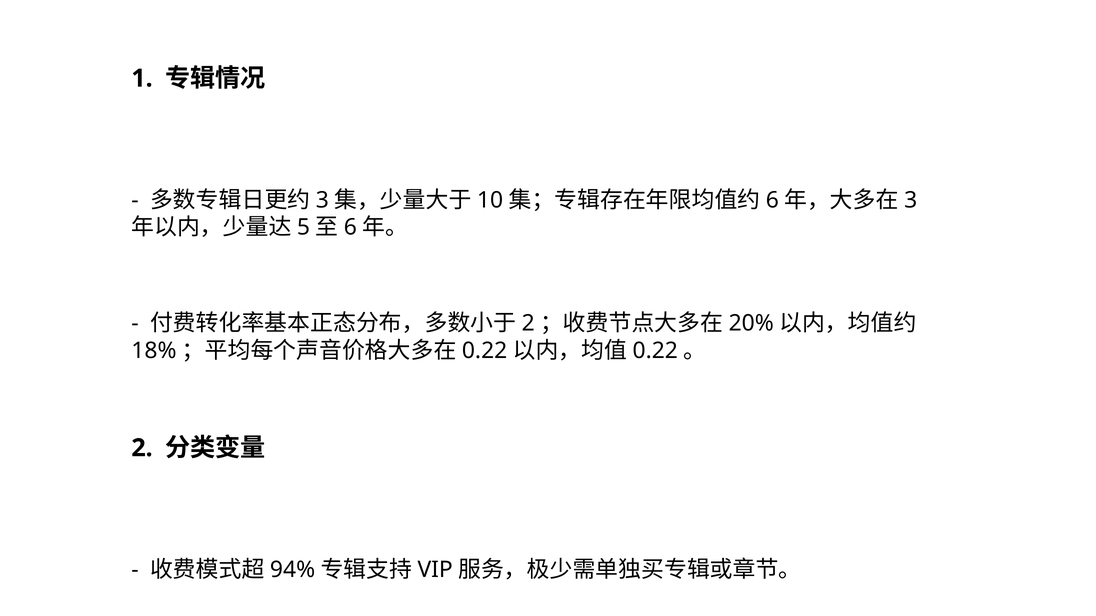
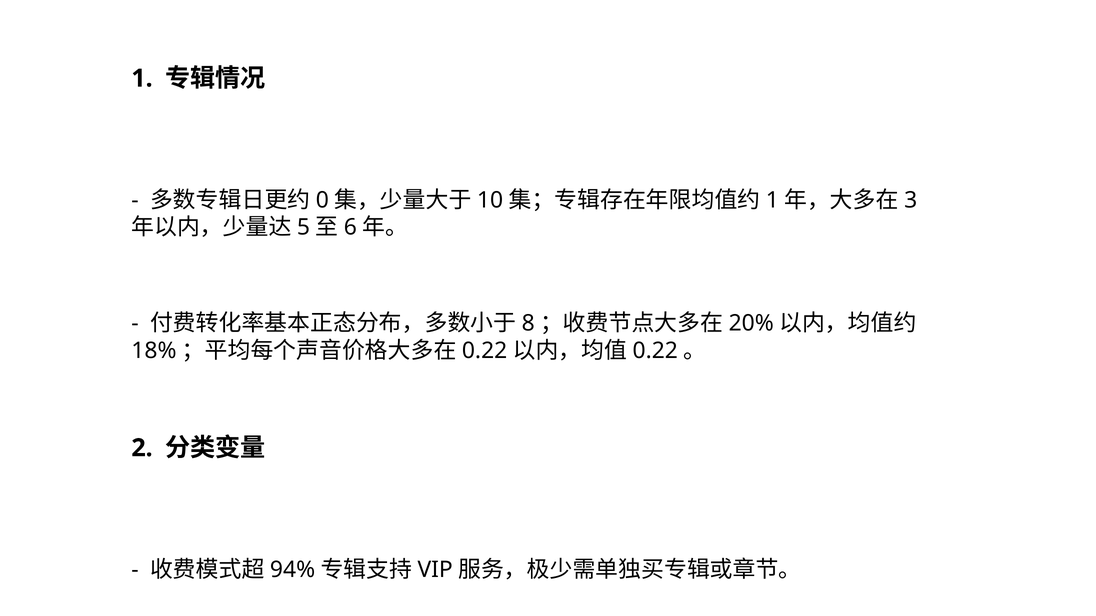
3: 3 -> 0 (322, 200)
6: 6 -> 1 (772, 200)
2: 2 -> 8 (528, 323)
